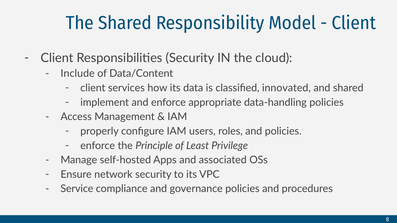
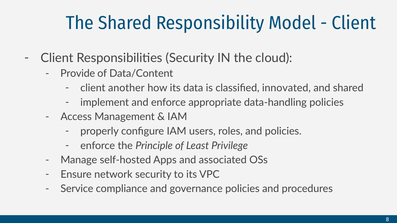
Include: Include -> Provide (78, 74)
services: services -> another (126, 88)
